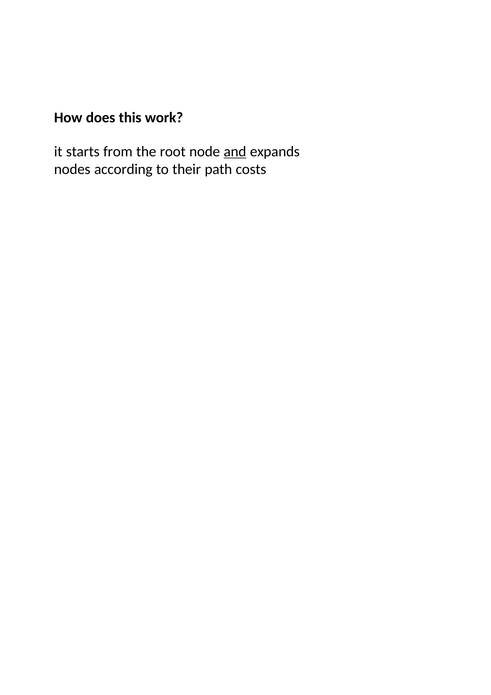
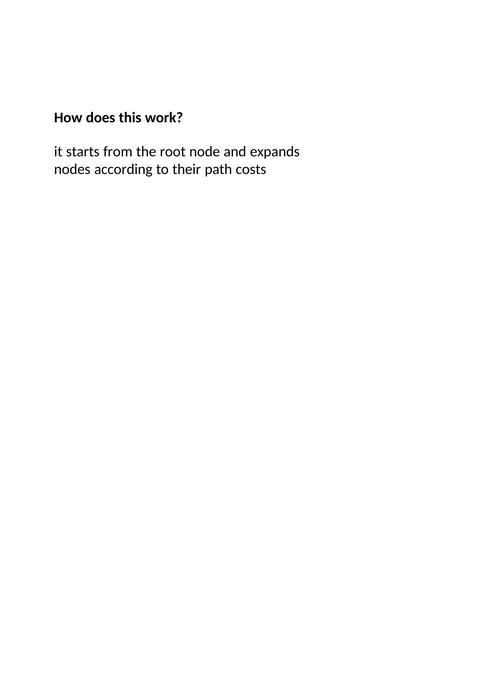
and underline: present -> none (235, 152)
